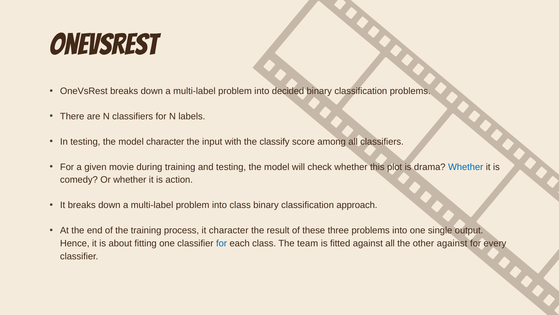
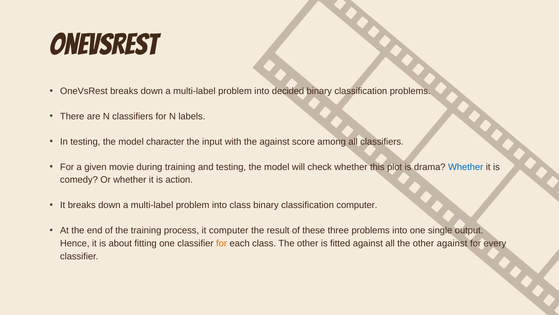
the classify: classify -> against (275, 141)
classification approach: approach -> computer (357, 205)
it character: character -> computer (229, 230)
for colour: blue -> orange (222, 243)
class The team: team -> other (308, 243)
